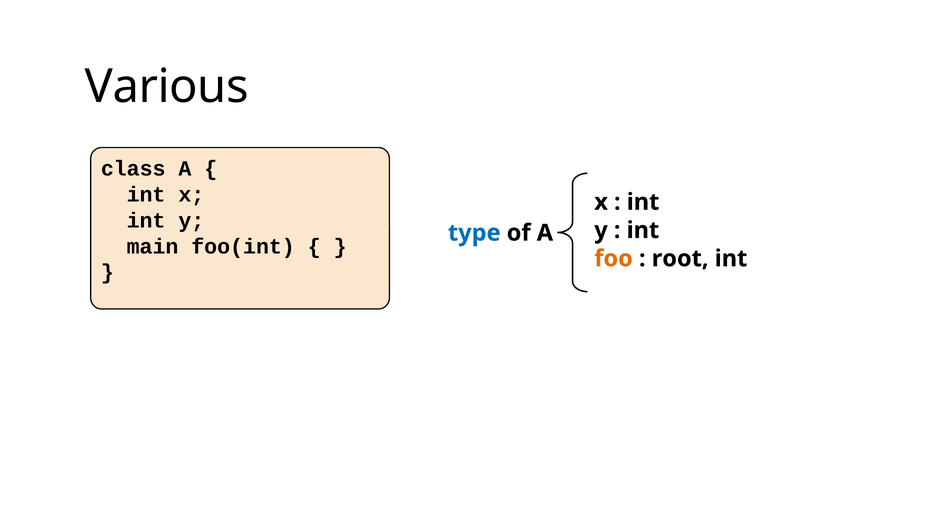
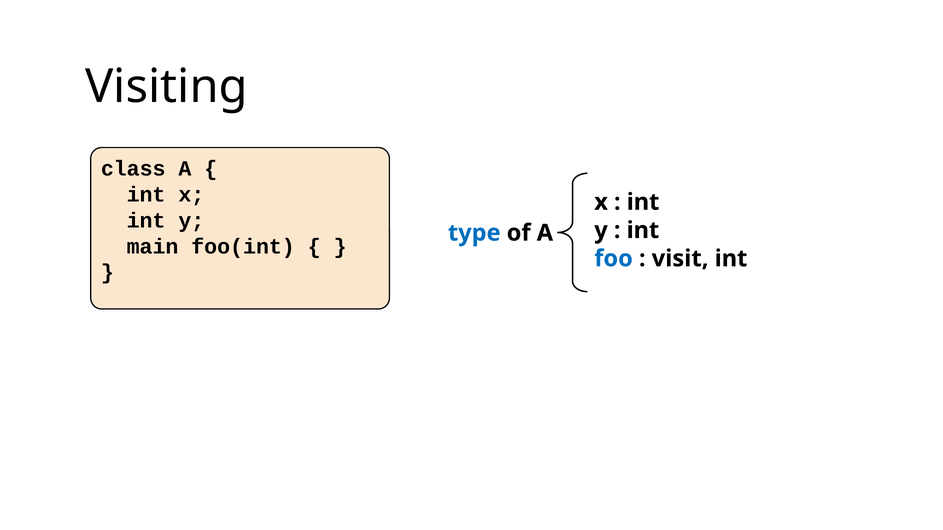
Various: Various -> Visiting (166, 87)
foo colour: orange -> blue (614, 259)
root: root -> visit (680, 259)
